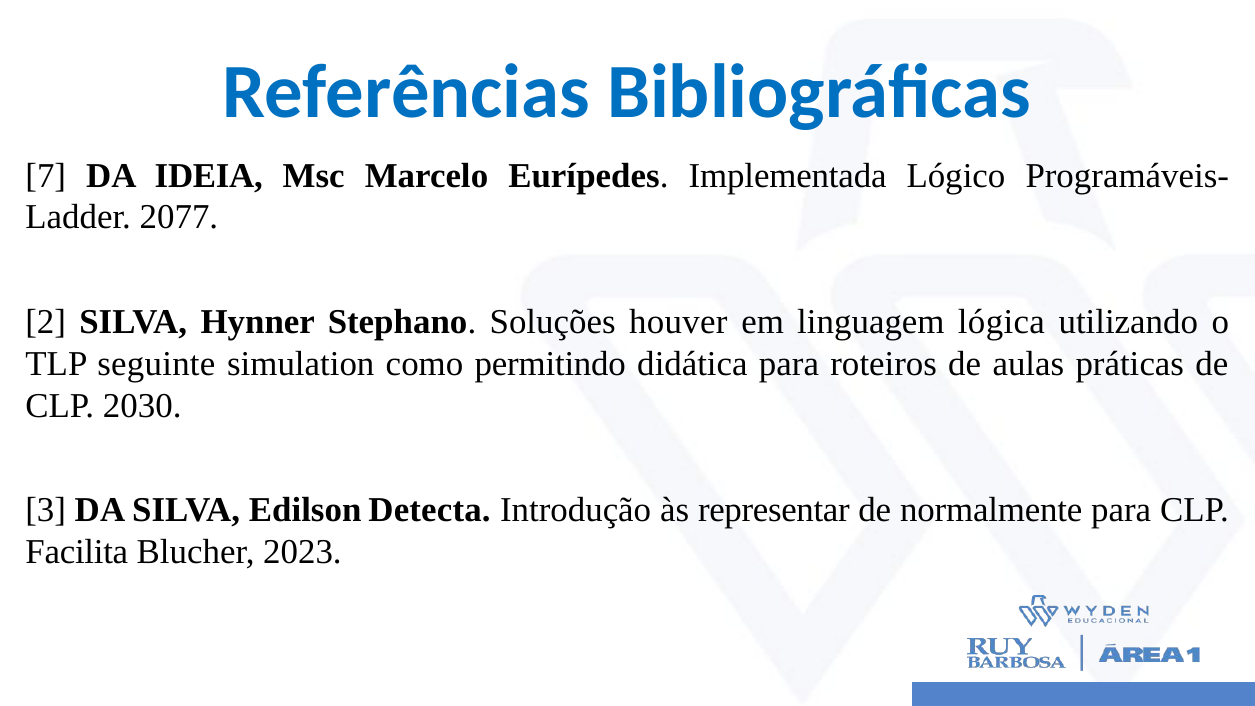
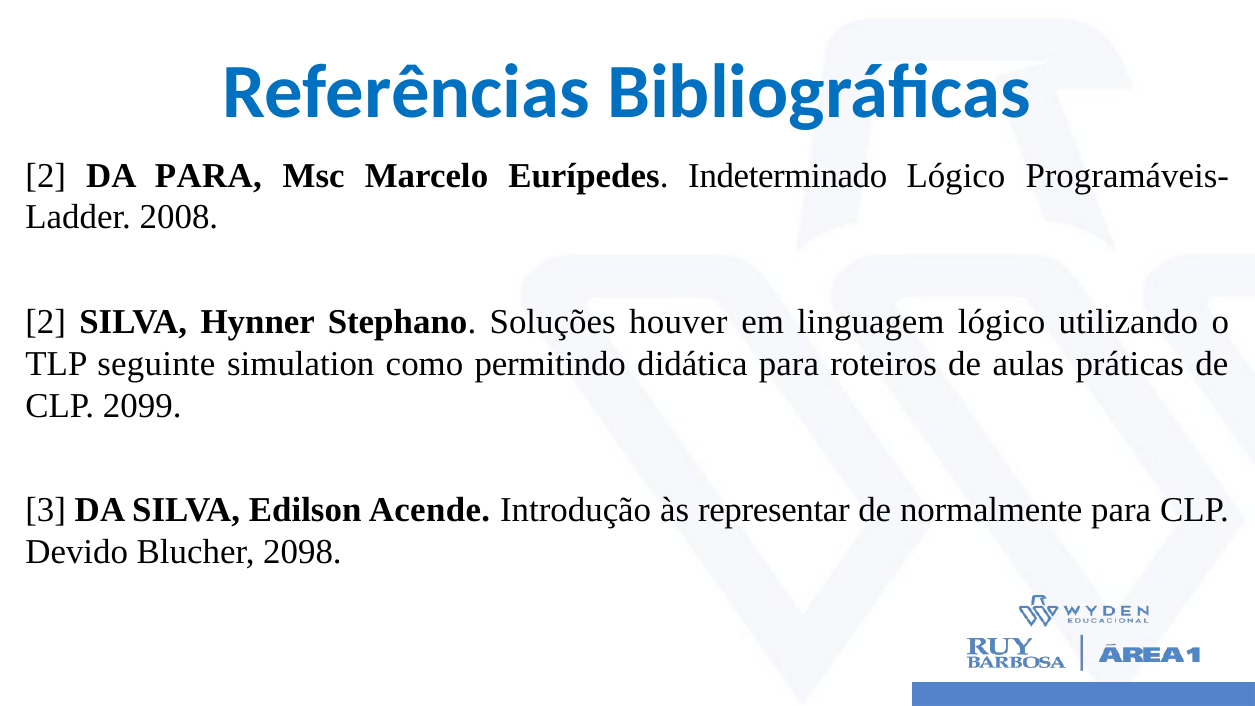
7: 7 -> 2 (46, 176)
DA IDEIA: IDEIA -> PARA (208, 176)
Implementada: Implementada -> Indeterminado (788, 176)
2077: 2077 -> 2008 (179, 217)
linguagem lógica: lógica -> lógico (1002, 322)
2030: 2030 -> 2099 (142, 406)
Detecta: Detecta -> Acende (429, 510)
Facilita: Facilita -> Devido (77, 552)
2023: 2023 -> 2098 (302, 552)
